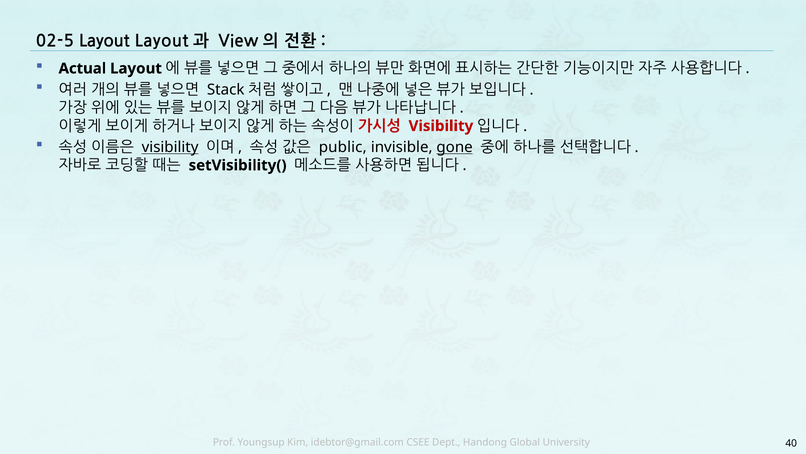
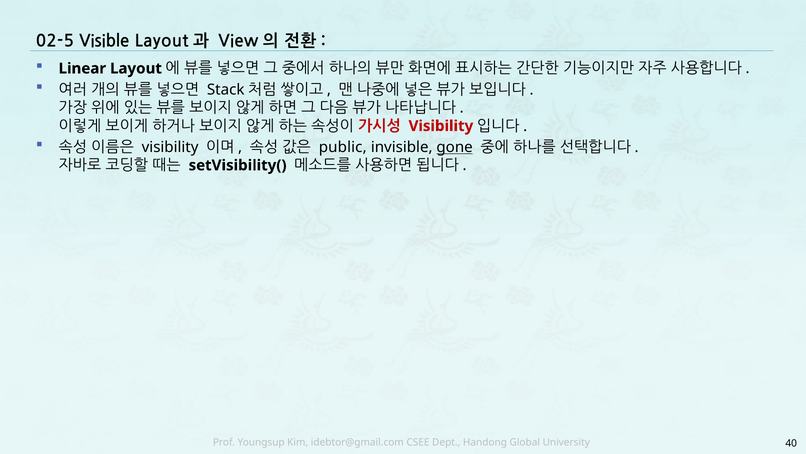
02-5 Layout: Layout -> Visible (104, 41)
Actual: Actual -> Linear (82, 68)
visibility underline: present -> none (170, 147)
